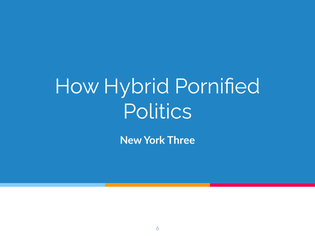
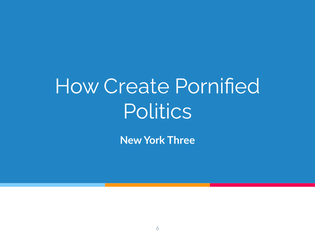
Hybrid: Hybrid -> Create (136, 87)
